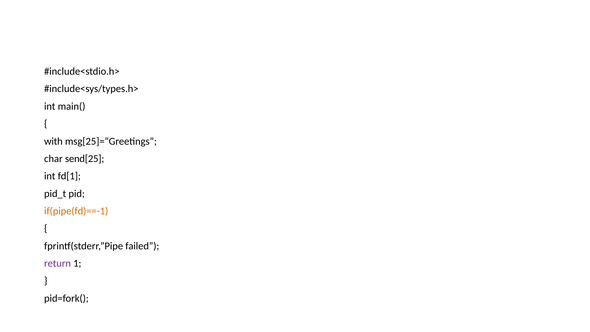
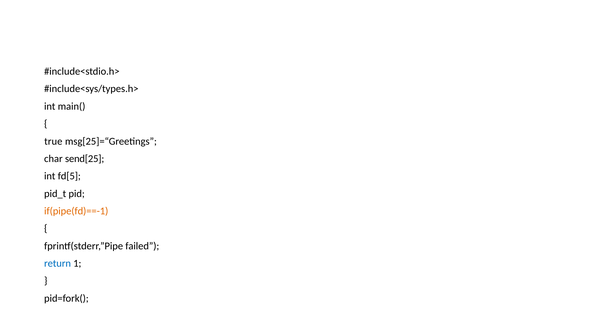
with: with -> true (53, 141)
fd[1: fd[1 -> fd[5 (69, 176)
return colour: purple -> blue (58, 263)
